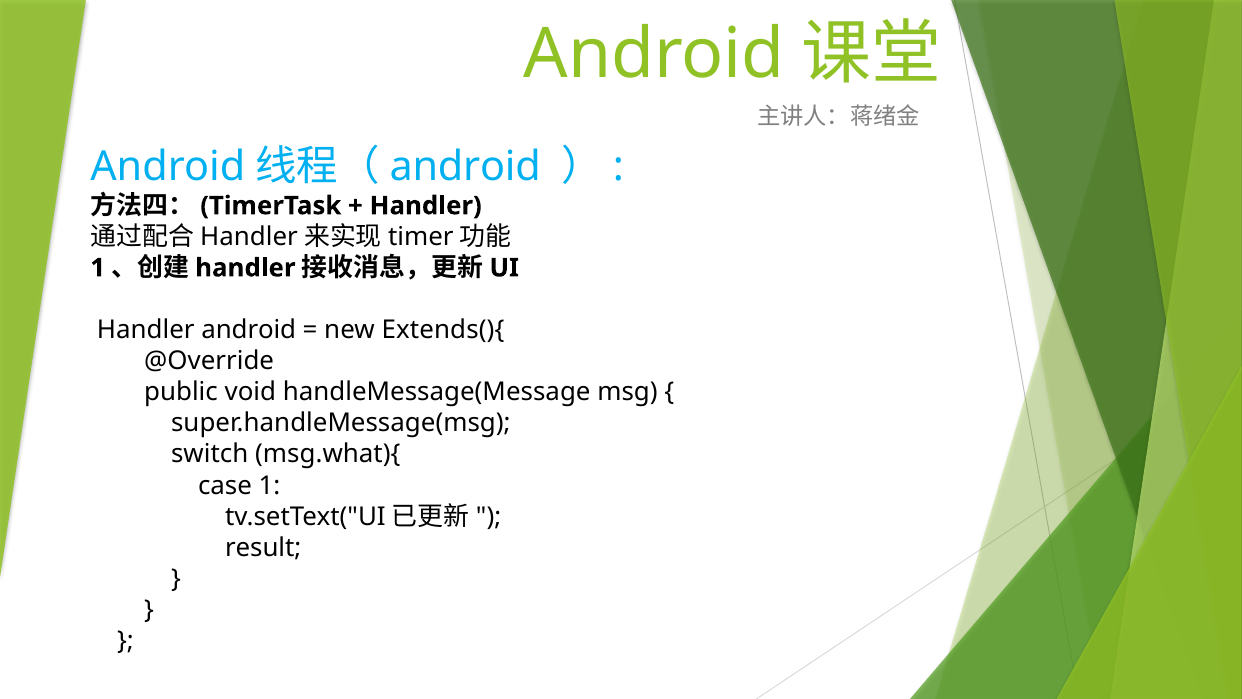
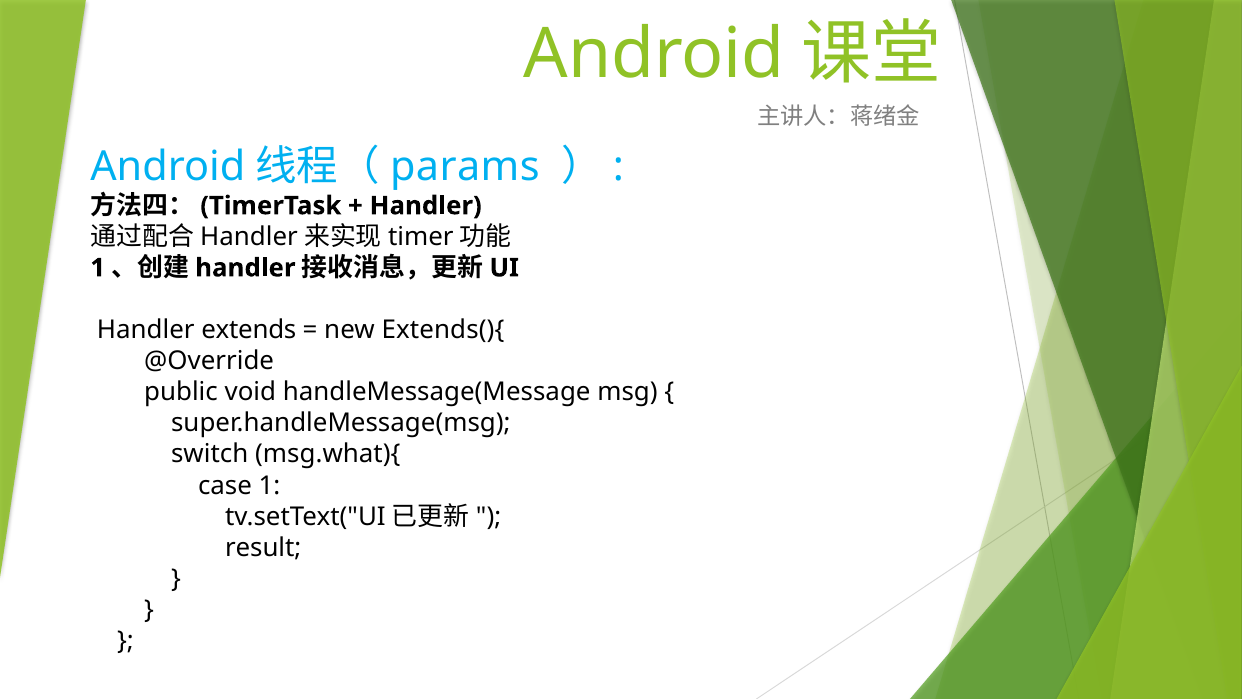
android: android -> params (465, 166)
Handler android: android -> extends (249, 330)
